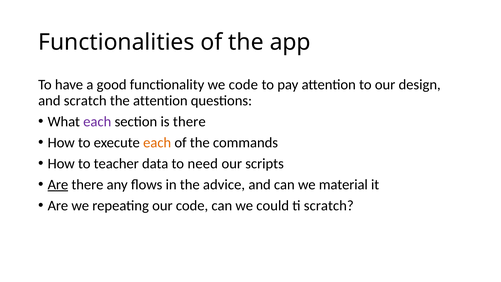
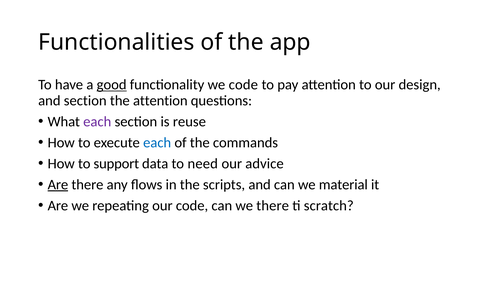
good underline: none -> present (112, 85)
and scratch: scratch -> section (85, 100)
is there: there -> reuse (189, 121)
each colour: orange -> blue (157, 143)
teacher: teacher -> support (116, 164)
scripts: scripts -> advice (265, 164)
advice: advice -> scripts (224, 185)
we could: could -> there (273, 206)
